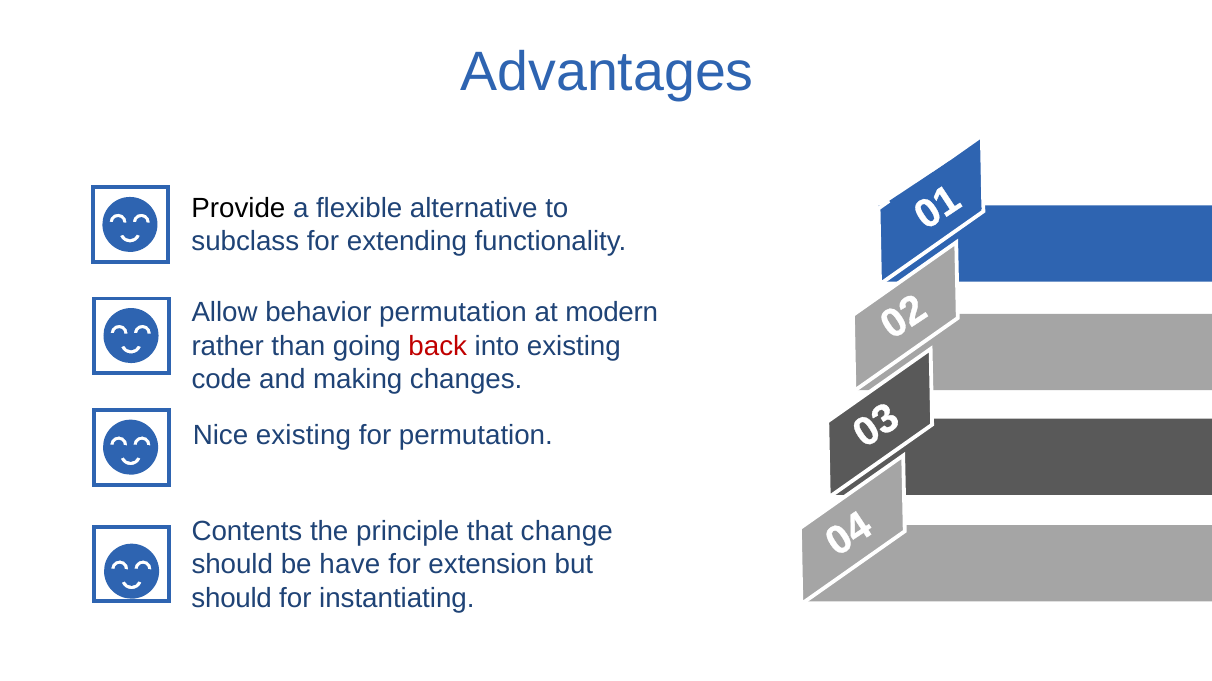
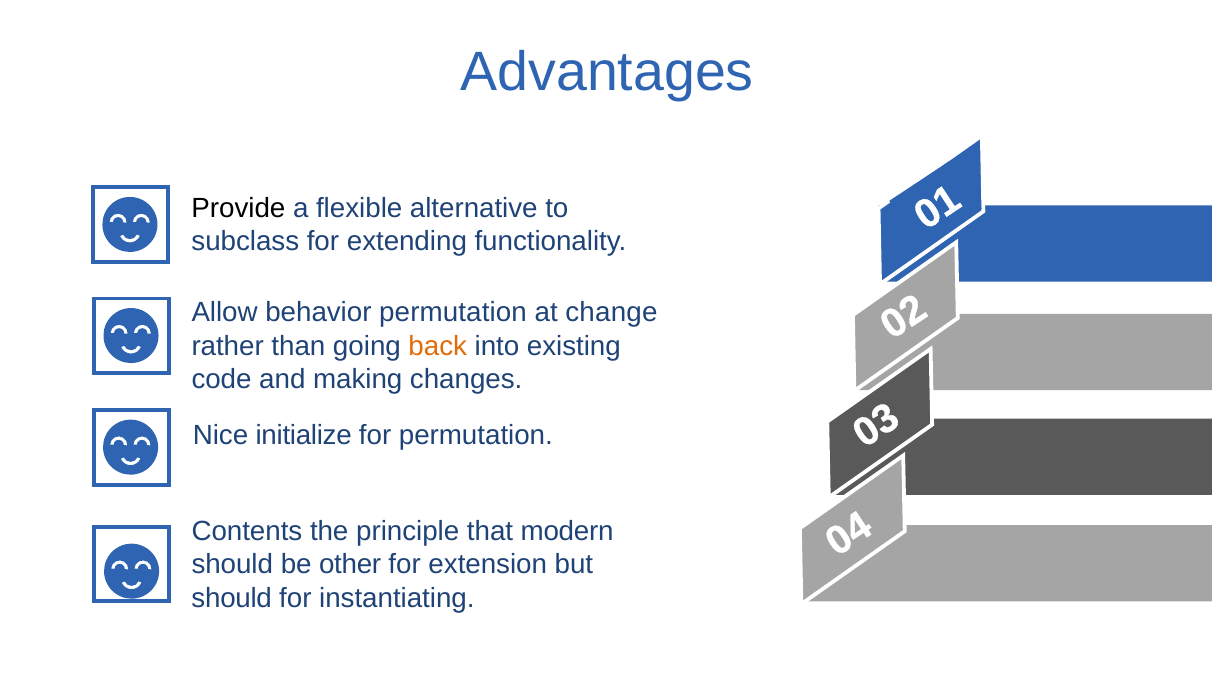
modern: modern -> change (611, 313)
back colour: red -> orange (438, 346)
Nice existing: existing -> initialize (304, 436)
change: change -> modern (567, 532)
have: have -> other (350, 565)
